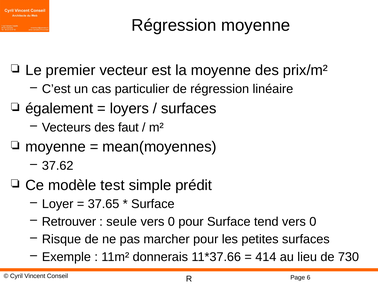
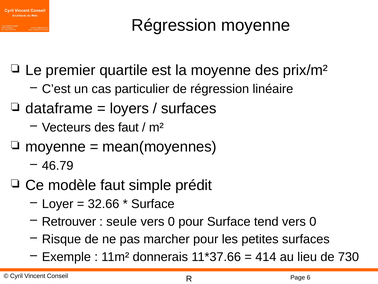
vecteur: vecteur -> quartile (124, 70)
également: également -> dataframe (59, 108)
37.62: 37.62 -> 46.79 (58, 165)
modèle test: test -> faut (113, 185)
37.65: 37.65 -> 32.66 (104, 204)
